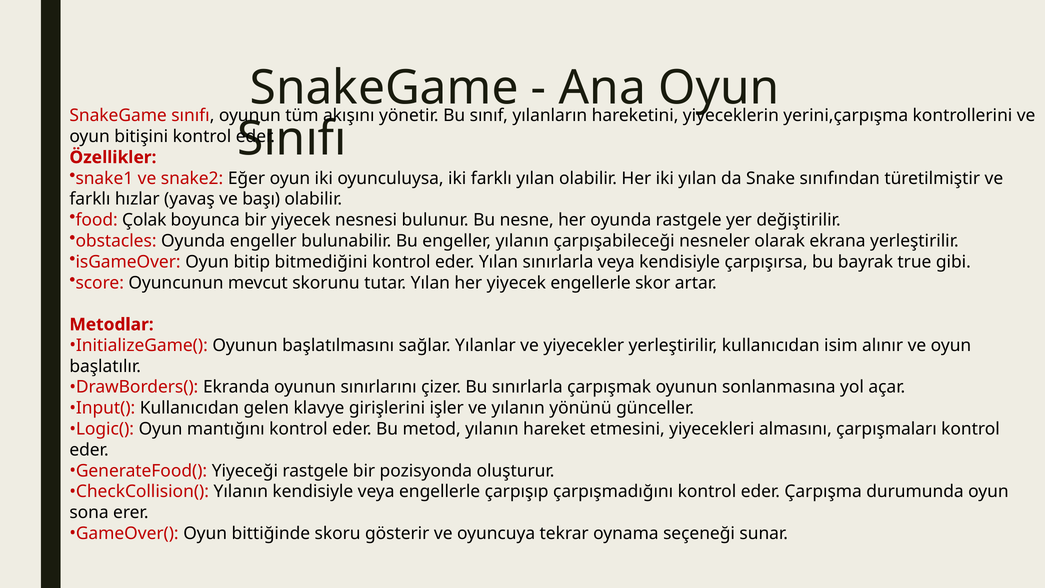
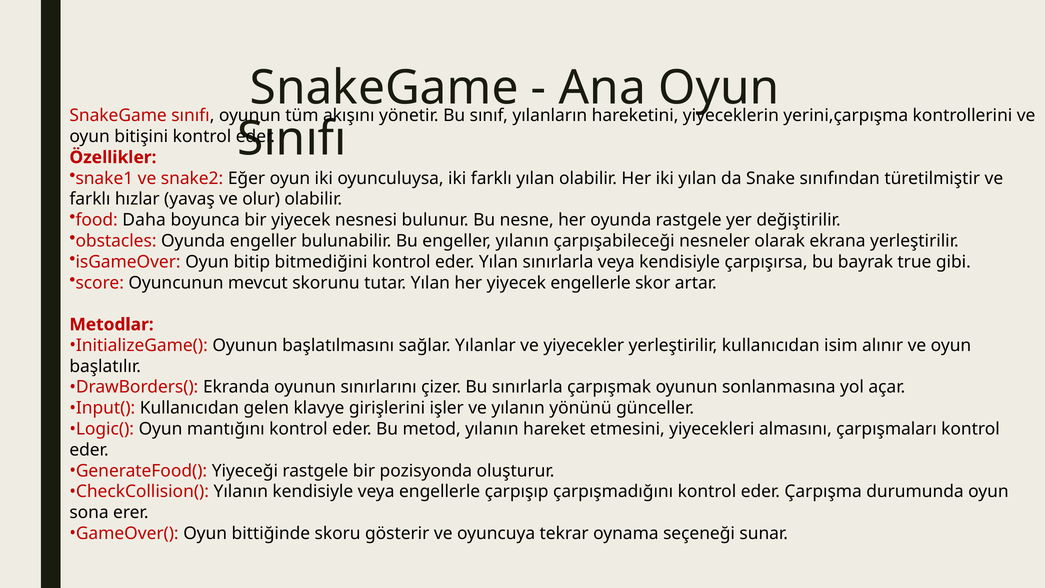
başı: başı -> olur (261, 199)
Çolak: Çolak -> Daha (144, 220)
